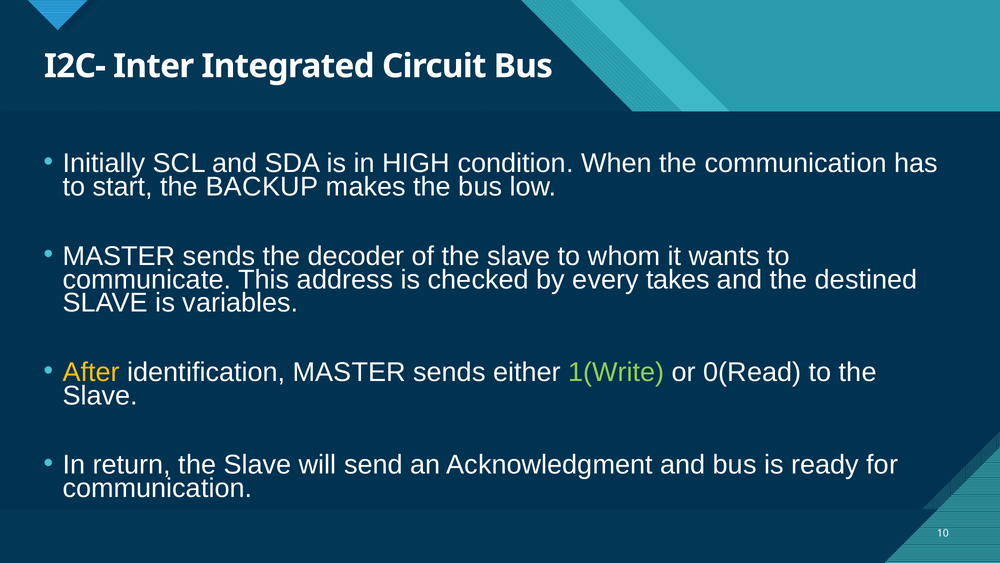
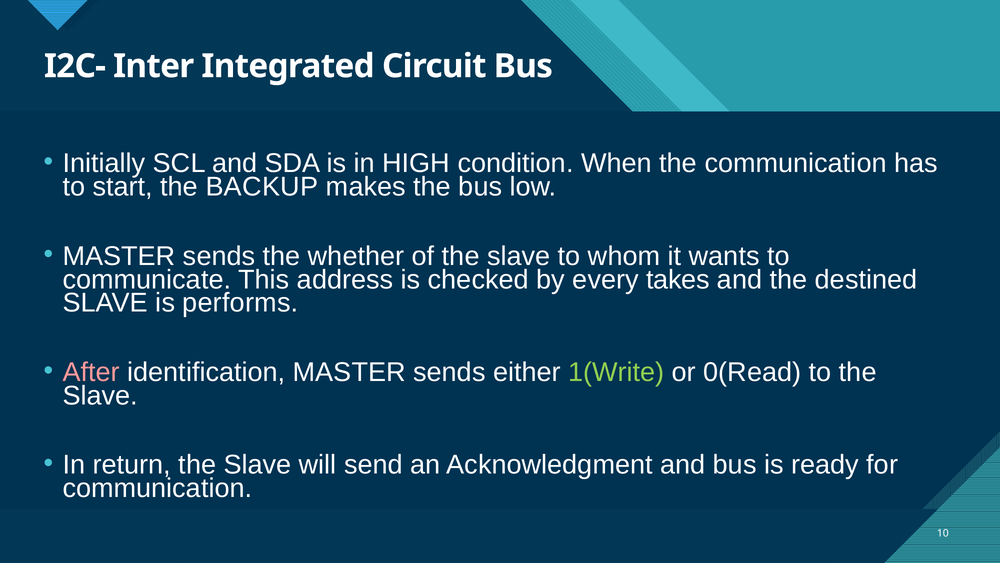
decoder: decoder -> whether (356, 256)
variables: variables -> performs (240, 303)
After colour: yellow -> pink (91, 372)
